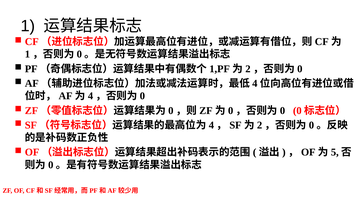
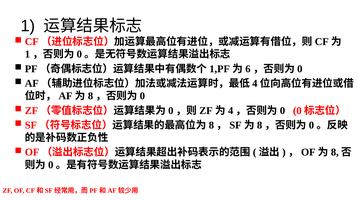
2: 2 -> 6 (248, 69)
4: 4 -> 8 (91, 96)
0: 0 -> 4 (231, 111)
4: 4 -> 8 (211, 125)
2: 2 -> 8 (260, 125)
5: 5 -> 8 (335, 153)
